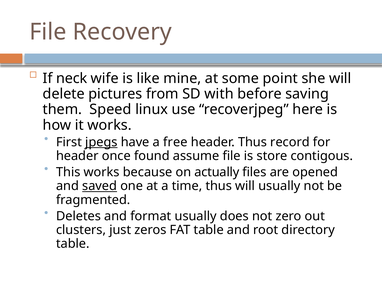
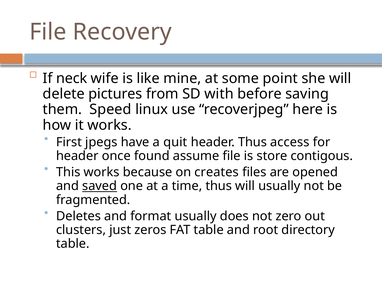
jpegs underline: present -> none (101, 142)
free: free -> quit (175, 142)
record: record -> access (290, 142)
actually: actually -> creates (217, 172)
